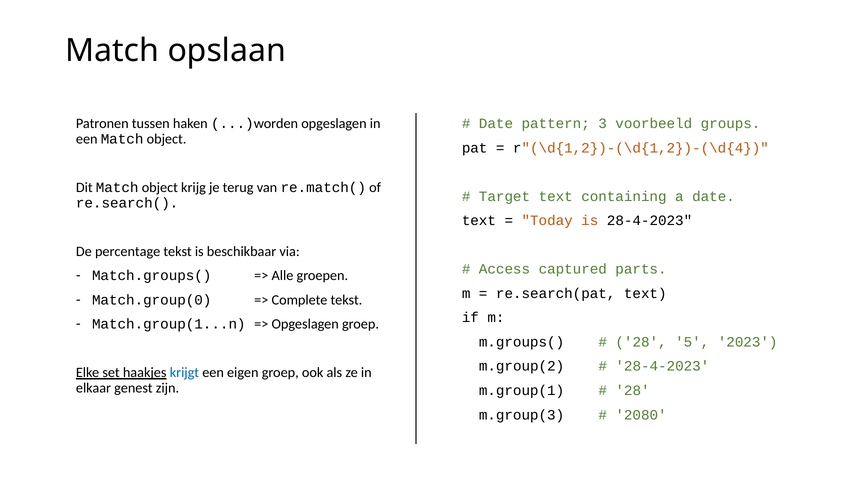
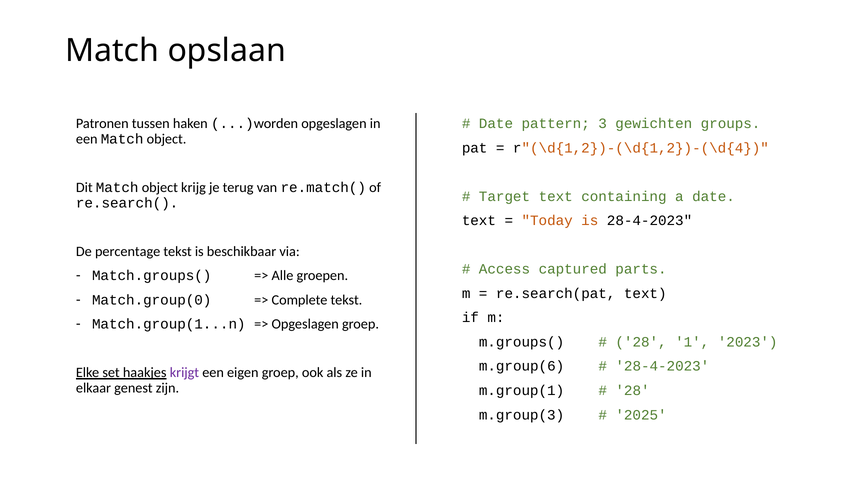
voorbeeld: voorbeeld -> gewichten (654, 124)
5: 5 -> 1 (692, 342)
m.group(2: m.group(2 -> m.group(6 (522, 367)
krijgt colour: blue -> purple (184, 373)
2080: 2080 -> 2025 (641, 415)
